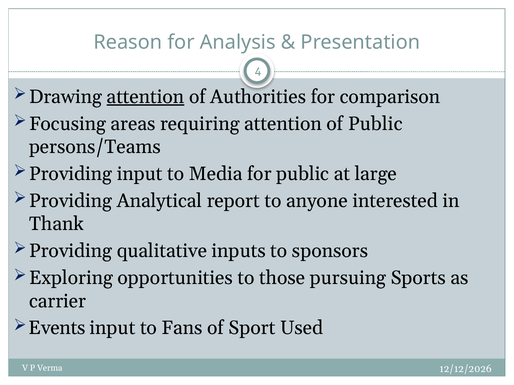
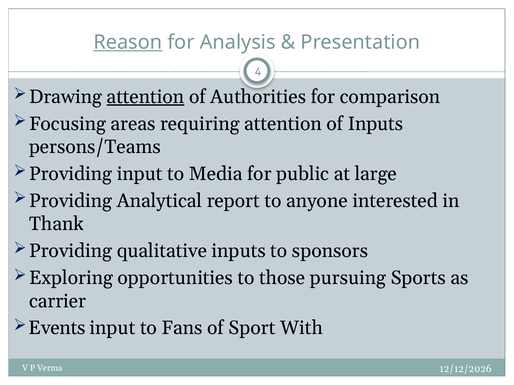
Reason underline: none -> present (128, 42)
of Public: Public -> Inputs (375, 124)
Used: Used -> With (302, 328)
